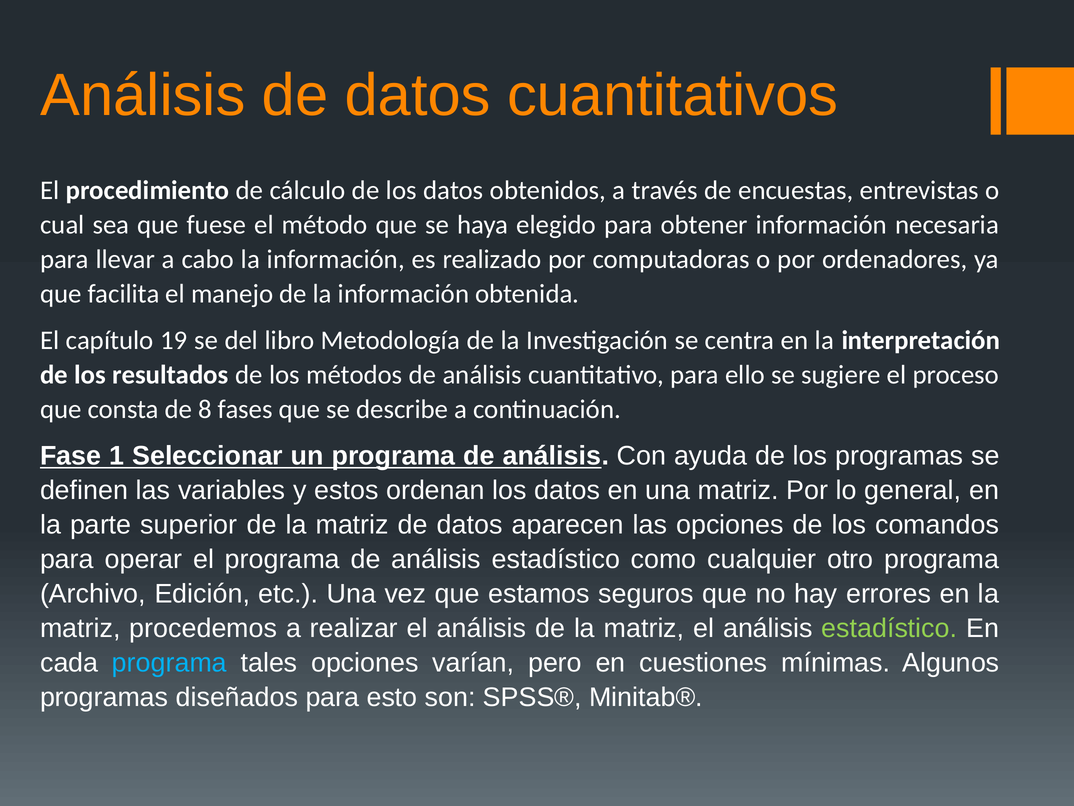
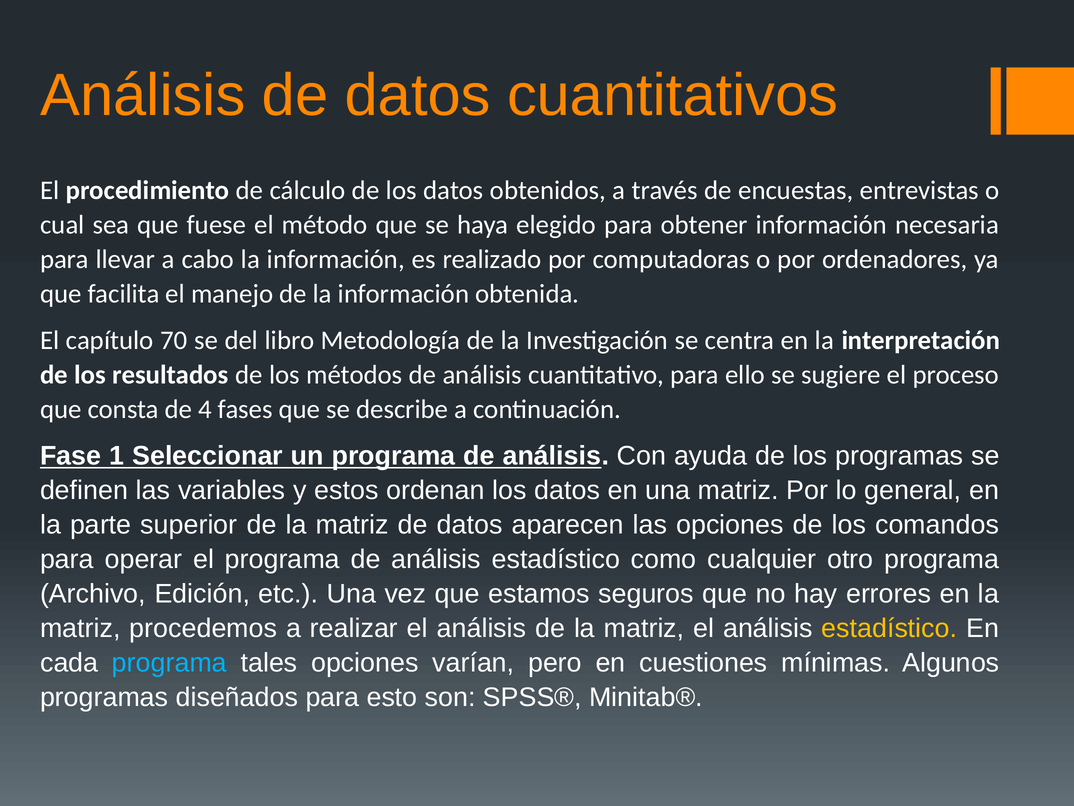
19: 19 -> 70 (174, 340)
8: 8 -> 4 (205, 409)
estadístico colour: light green -> yellow (889, 628)
